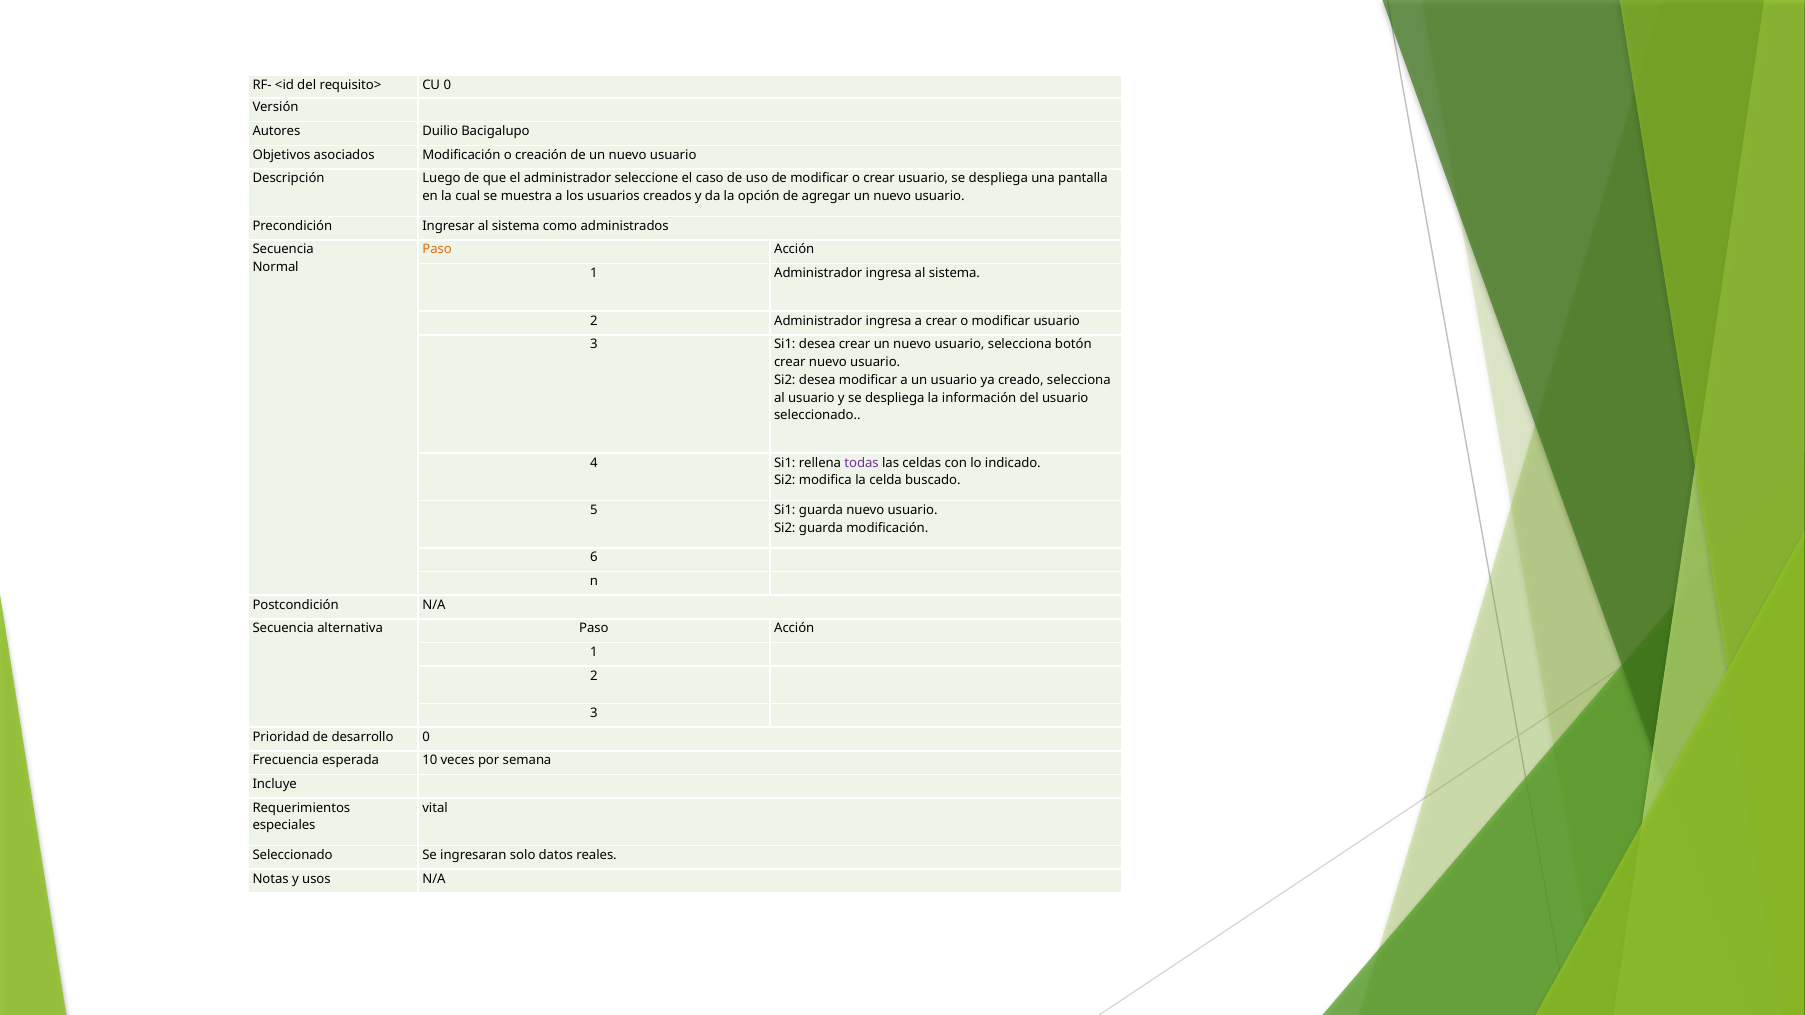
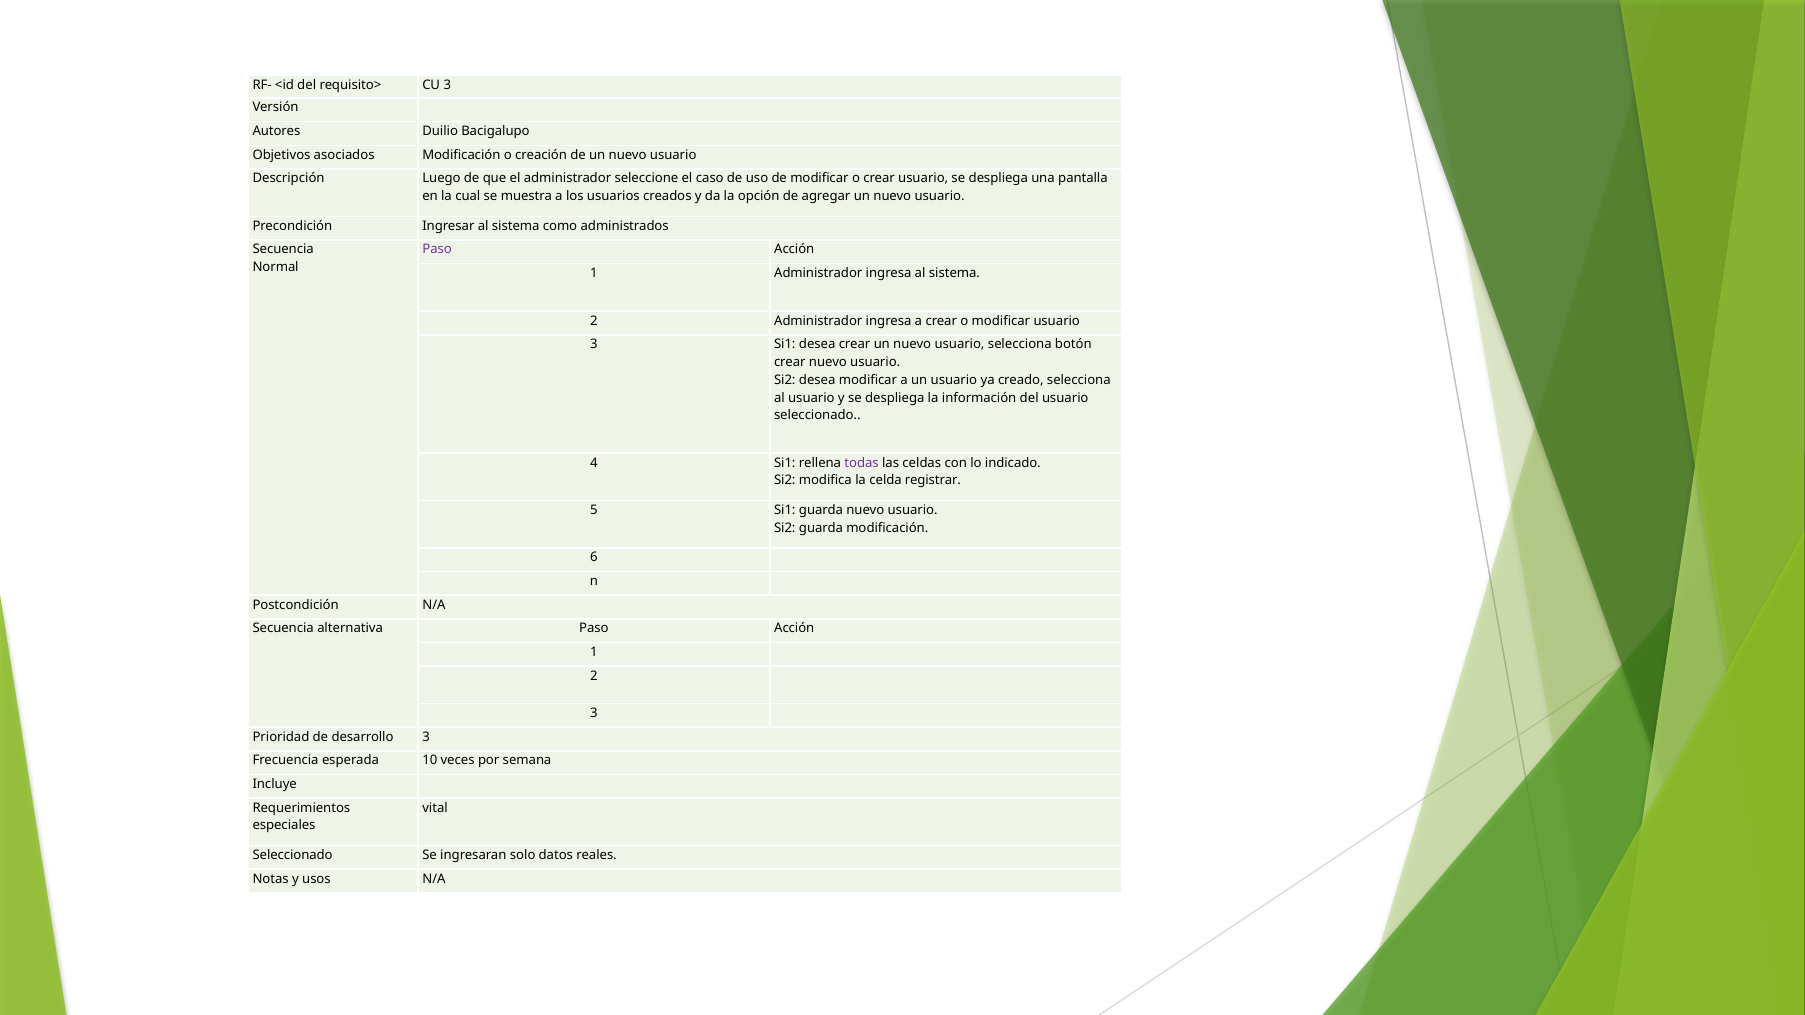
CU 0: 0 -> 3 (447, 85)
Paso colour: orange -> purple (437, 250)
buscado: buscado -> registrar (933, 481)
desarrollo 0: 0 -> 3 (426, 737)
